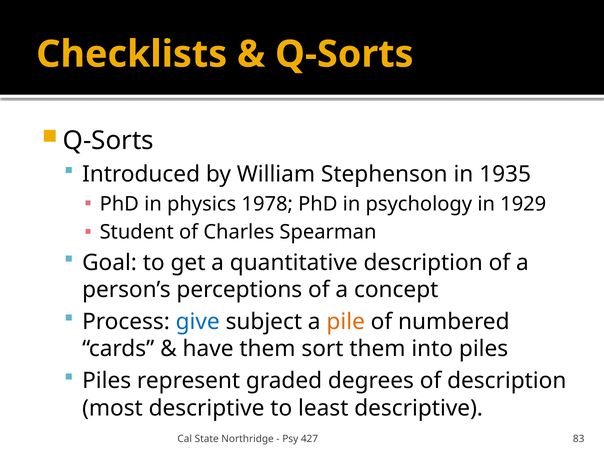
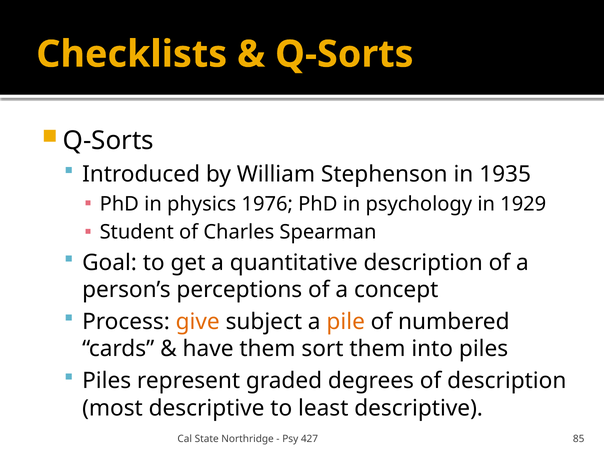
1978: 1978 -> 1976 (267, 204)
give colour: blue -> orange (198, 322)
83: 83 -> 85 (579, 439)
